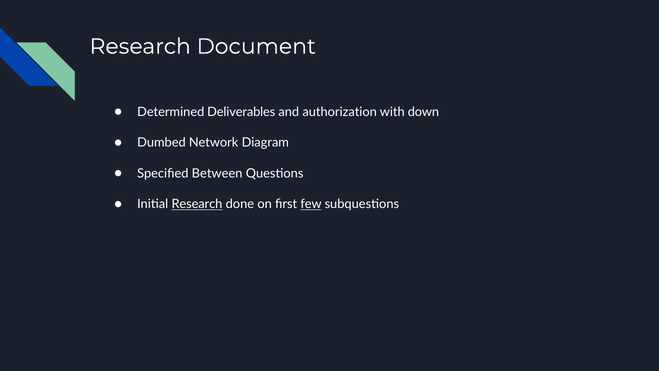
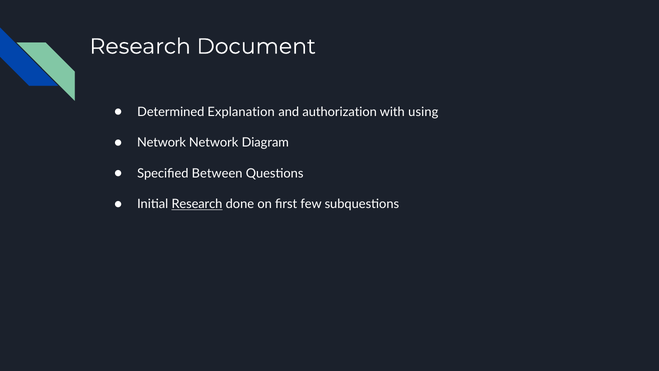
Deliverables: Deliverables -> Explanation (241, 112)
down: down -> using (423, 112)
Dumbed: Dumbed -> Network (162, 142)
few underline: present -> none (311, 204)
